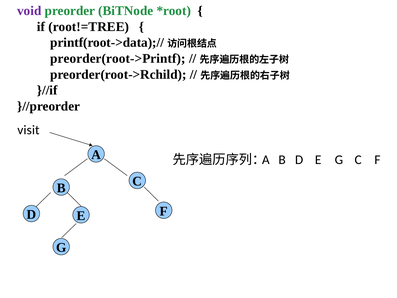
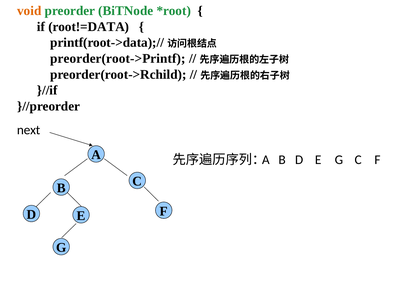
void colour: purple -> orange (29, 11)
root!=TREE: root!=TREE -> root!=DATA (89, 27)
visit: visit -> next (29, 130)
